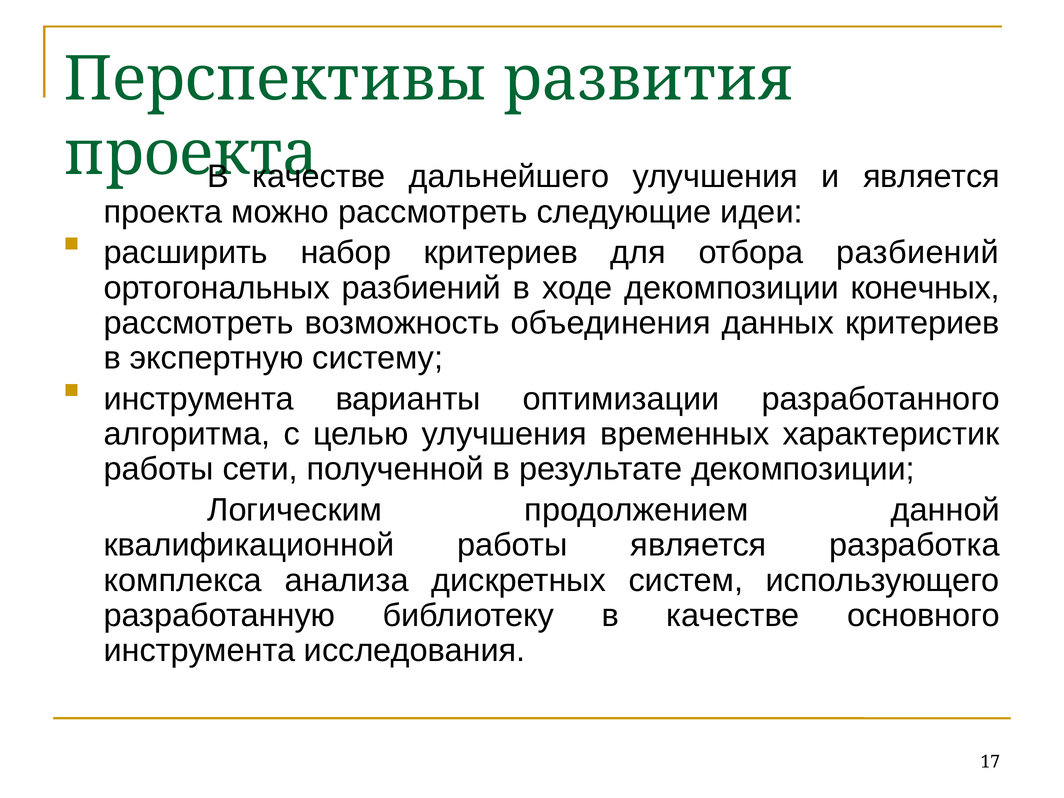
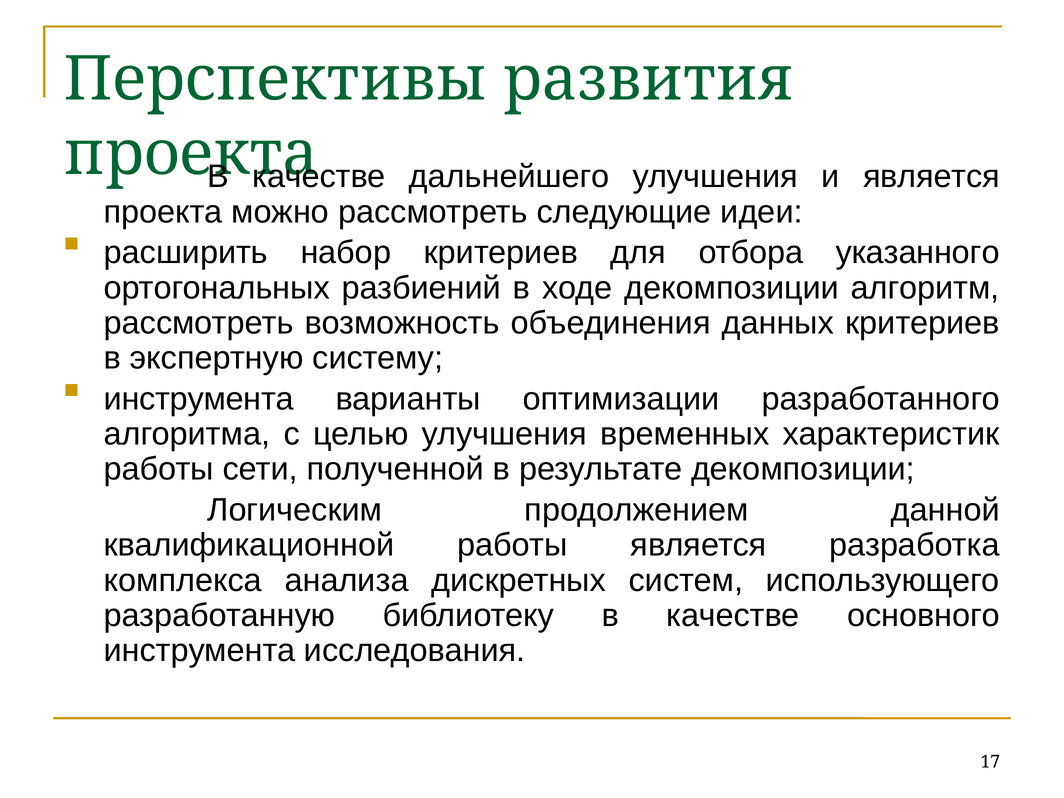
отбора разбиений: разбиений -> указанного (918, 253)
конечных: конечных -> алгоритм (925, 288)
